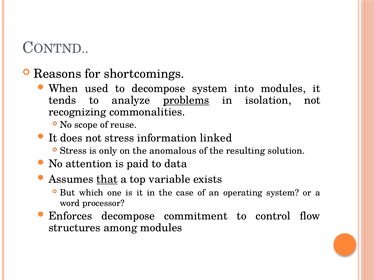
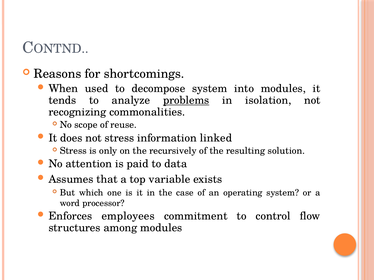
anomalous: anomalous -> recursively (173, 151)
that underline: present -> none (107, 180)
Enforces decompose: decompose -> employees (128, 216)
